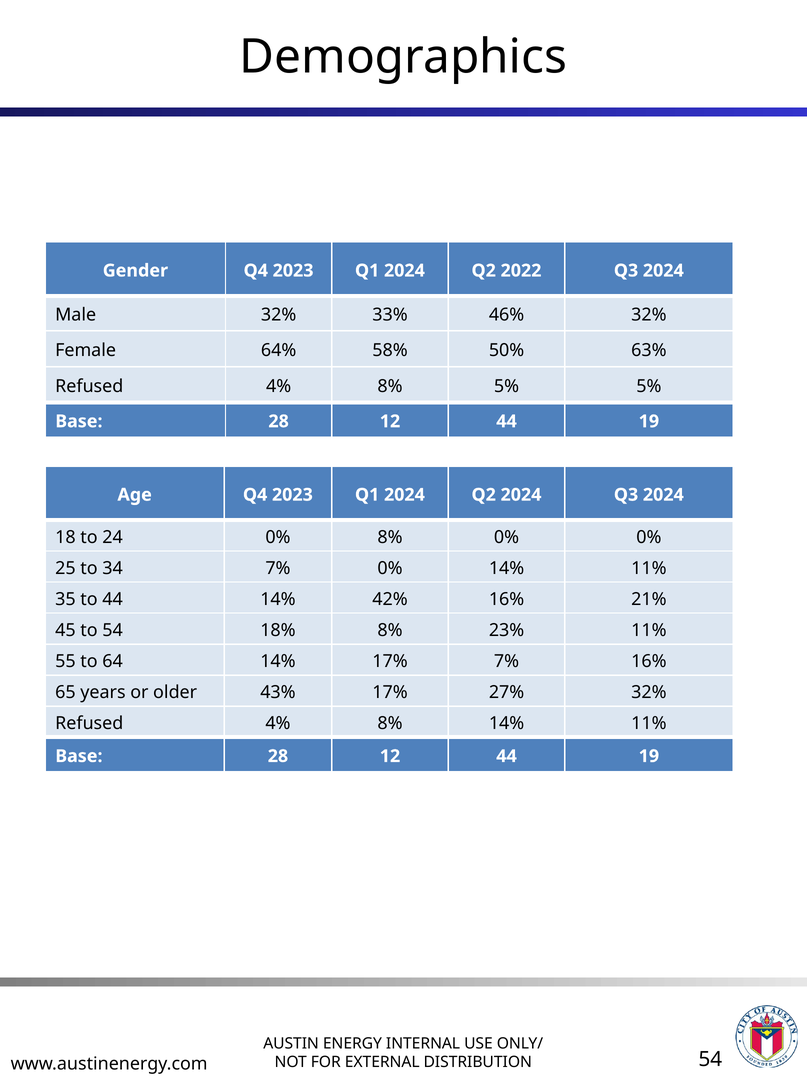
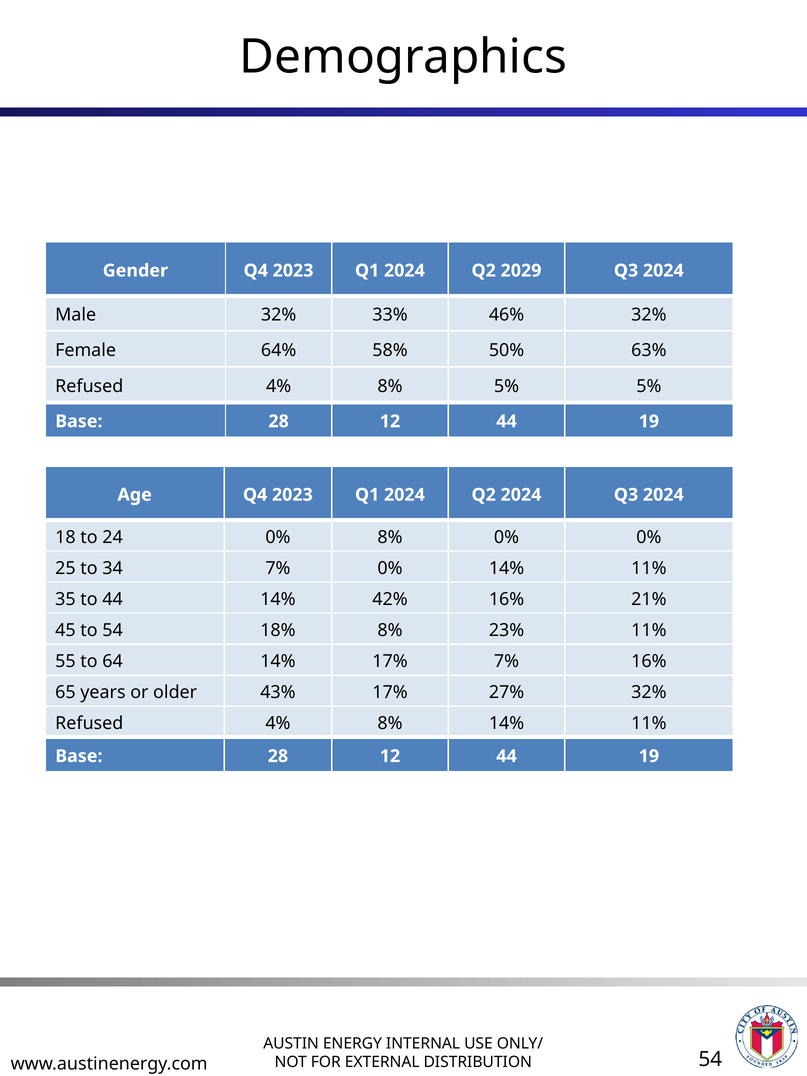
2022: 2022 -> 2029 (521, 271)
